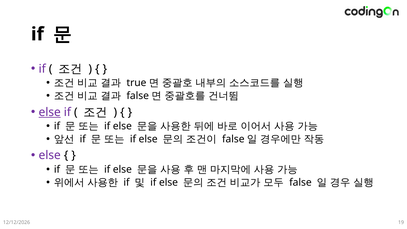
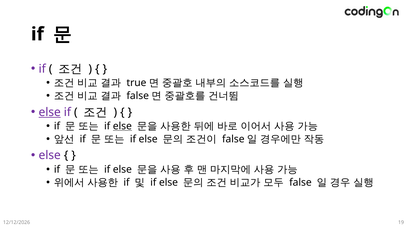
else underline: none -> present (122, 126)
